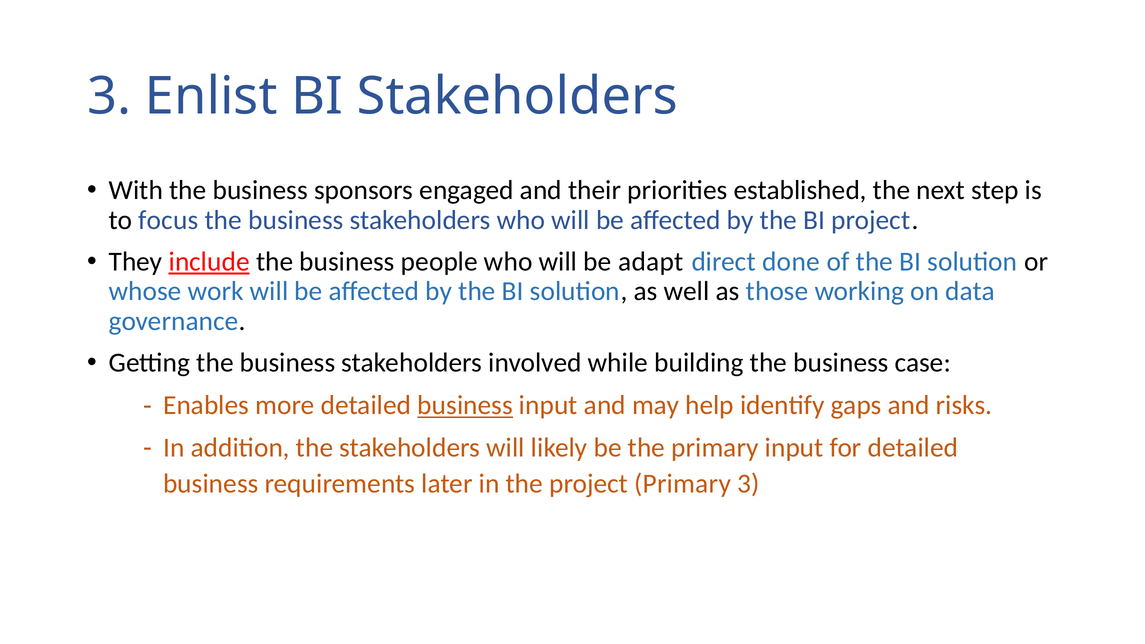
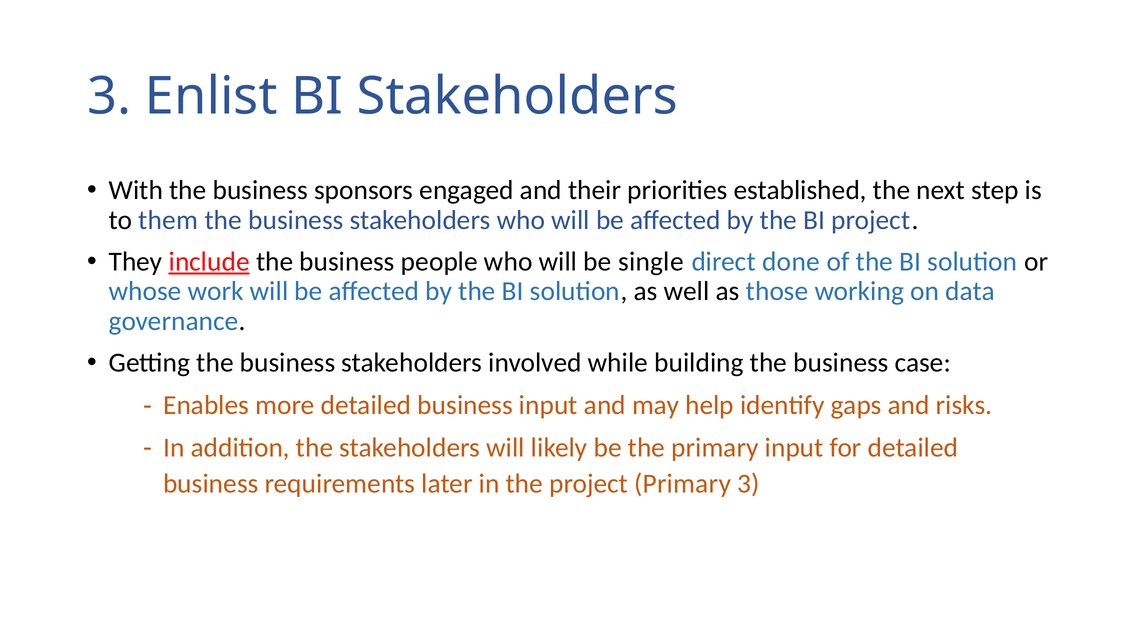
focus: focus -> them (168, 220)
adapt: adapt -> single (651, 262)
business underline: present -> none (465, 405)
